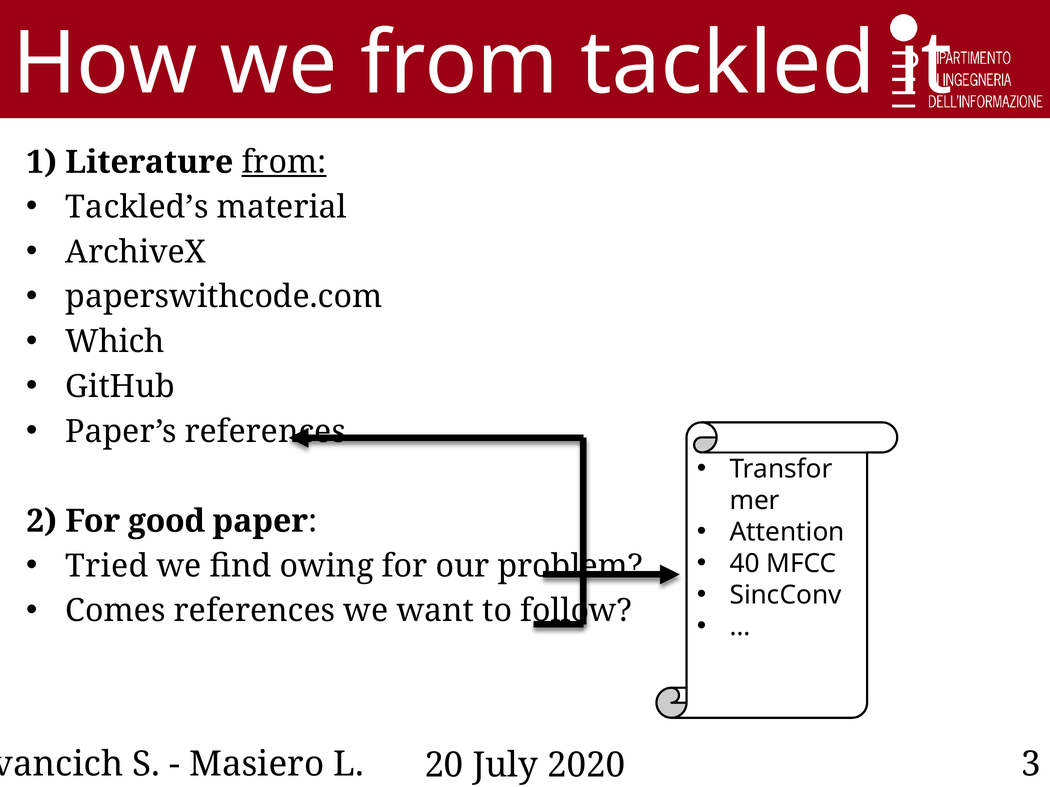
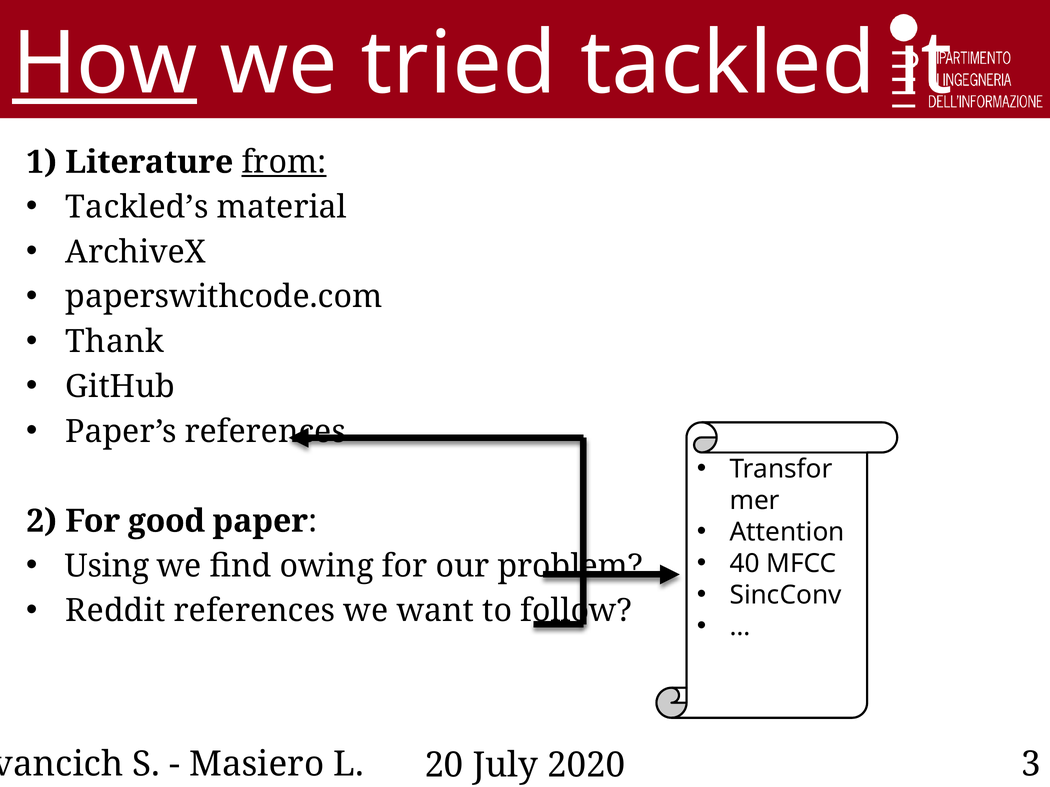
How underline: none -> present (105, 64)
we from: from -> tried (459, 64)
Which: Which -> Thank (115, 342)
Tried: Tried -> Using (107, 566)
Comes: Comes -> Reddit (115, 611)
